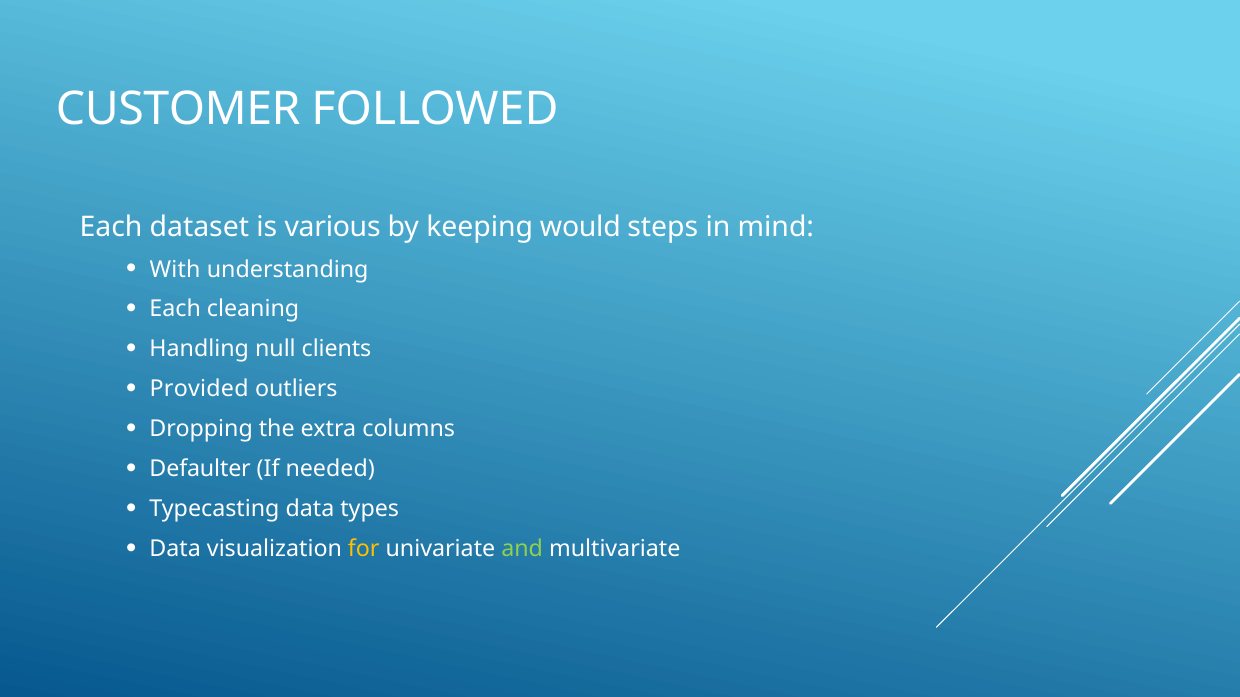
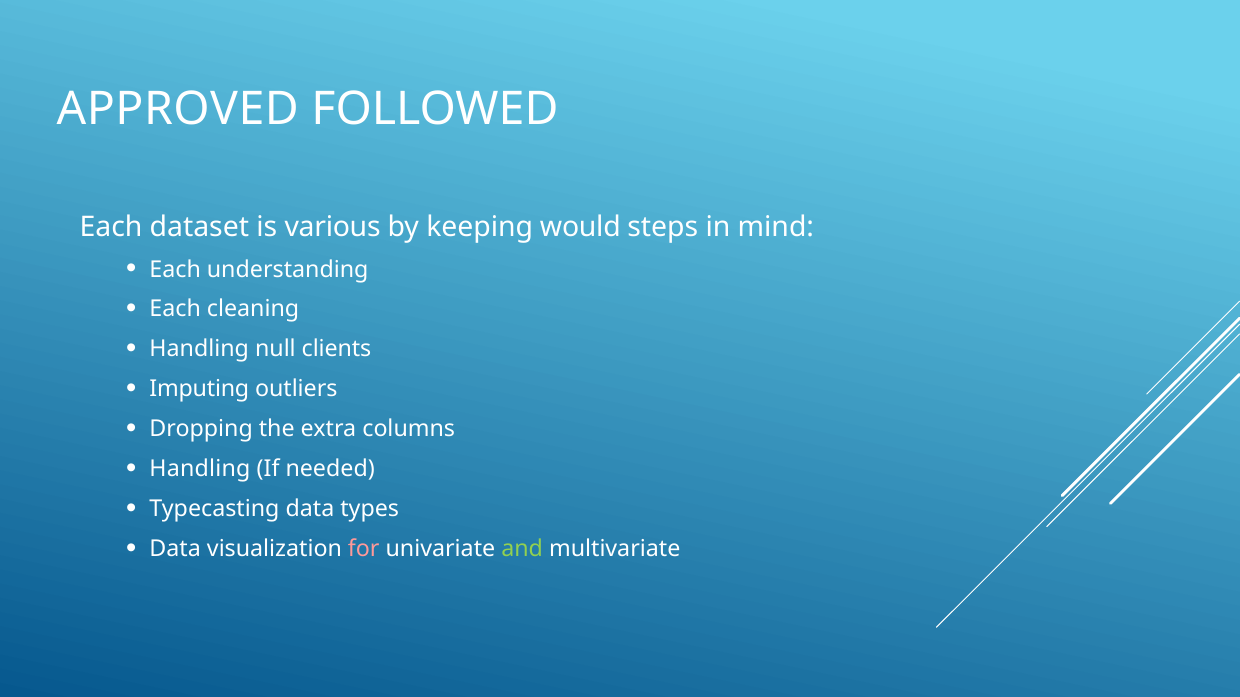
CUSTOMER: CUSTOMER -> APPROVED (178, 109)
With: With -> Each (175, 270)
Provided: Provided -> Imputing (199, 389)
Defaulter: Defaulter -> Handling (200, 469)
for colour: yellow -> pink (364, 549)
